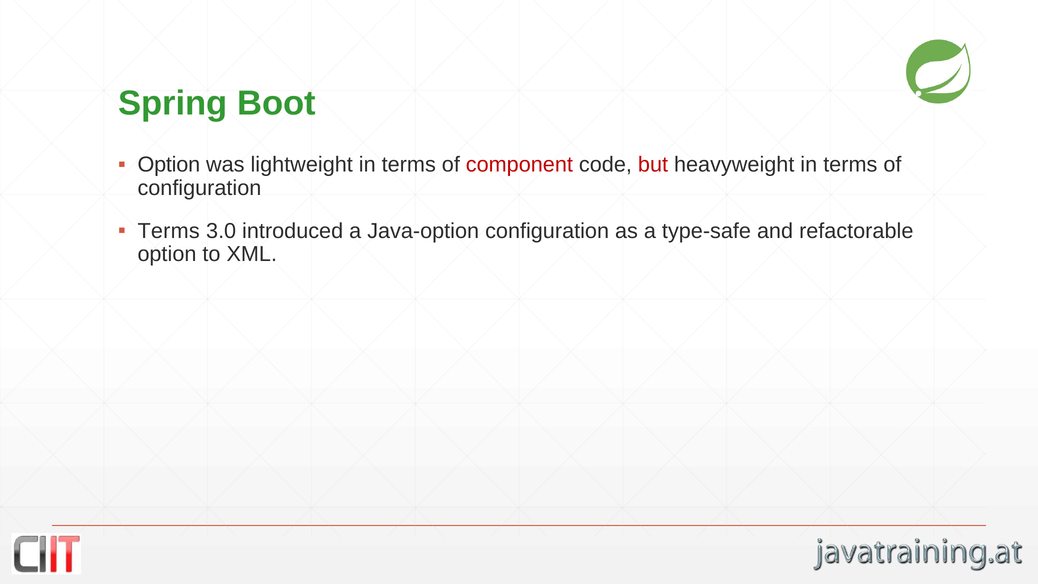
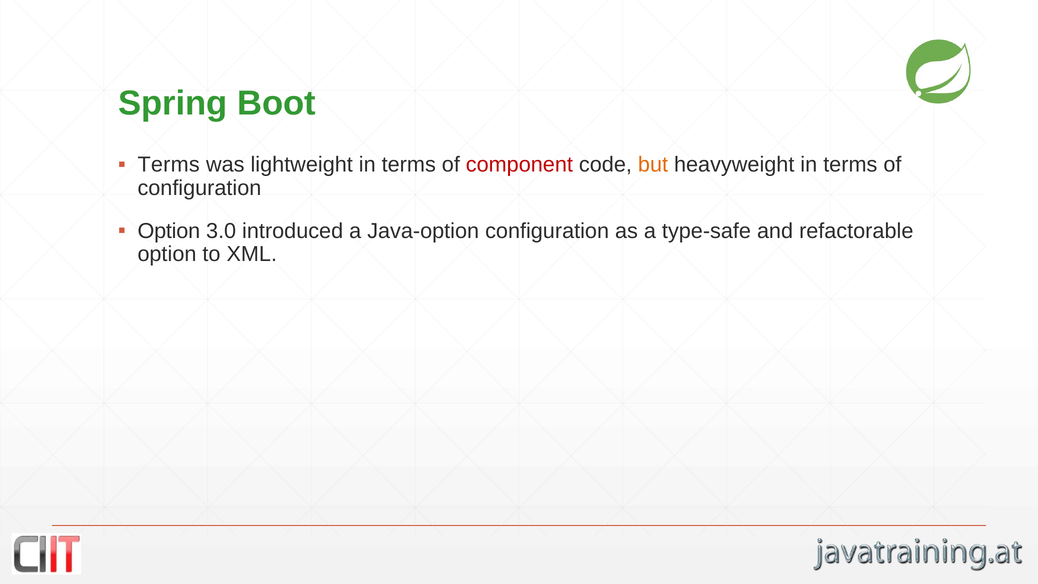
Option: Option -> Terms (169, 165)
but colour: red -> orange (653, 165)
Terms: Terms -> Option (169, 231)
